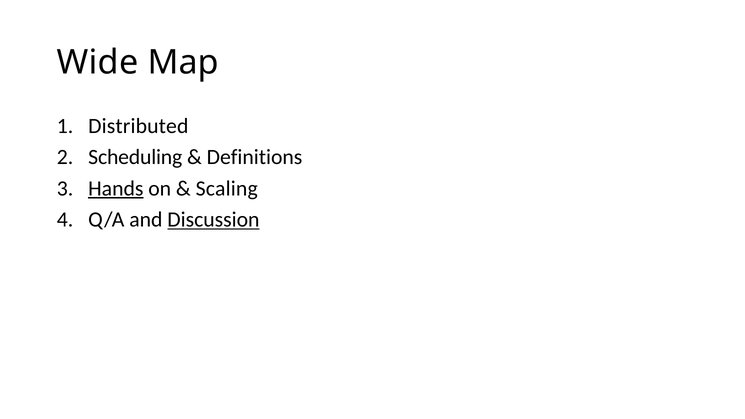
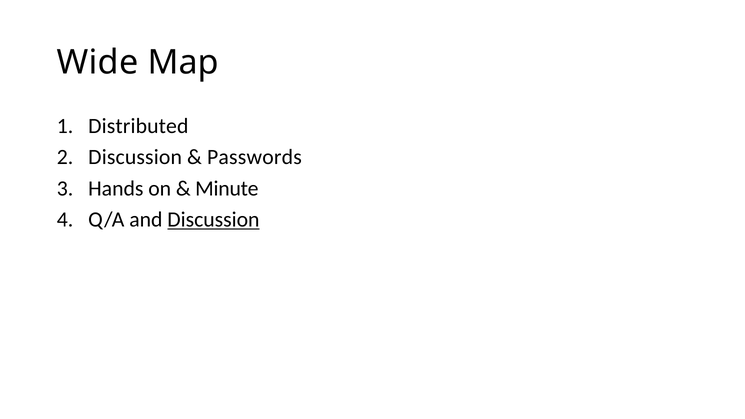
Scheduling: Scheduling -> Discussion (135, 157)
Definitions: Definitions -> Passwords (254, 157)
Hands underline: present -> none (116, 188)
Scaling: Scaling -> Minute (227, 188)
